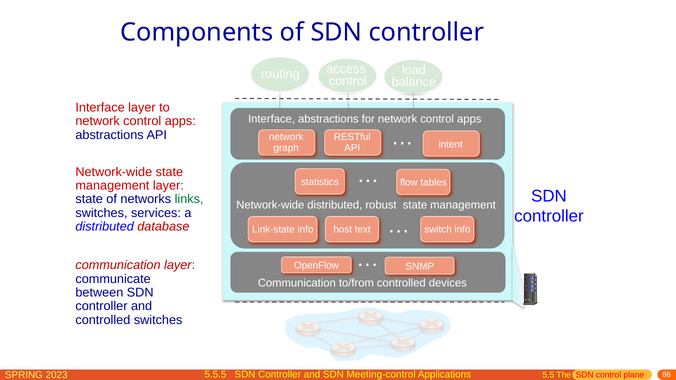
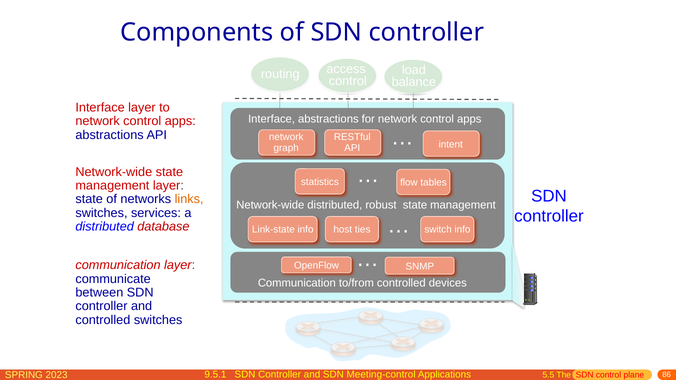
links colour: green -> orange (189, 199)
text: text -> ties (363, 230)
5.5.5: 5.5.5 -> 9.5.1 (215, 375)
